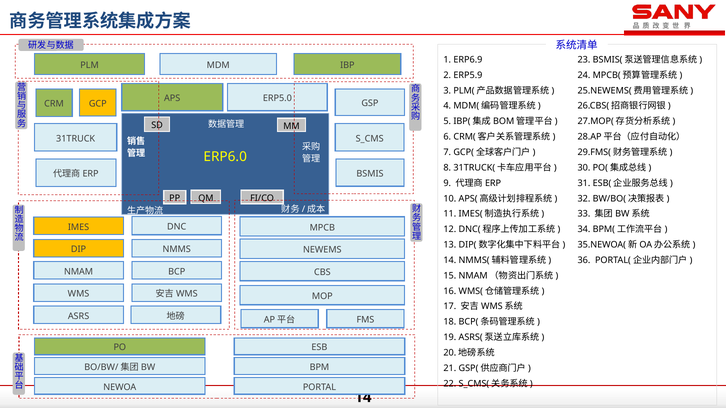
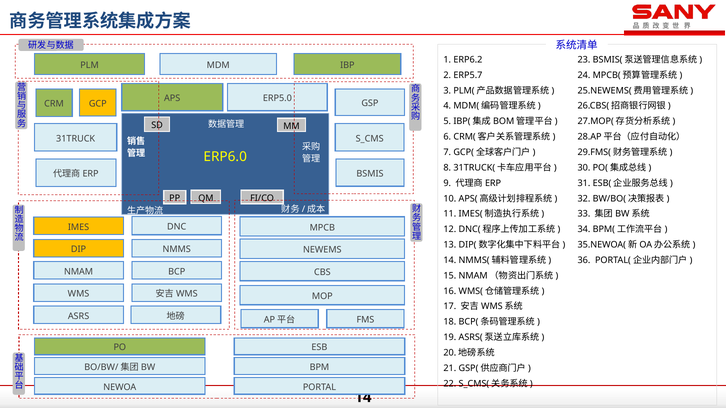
ERP6.9: ERP6.9 -> ERP6.2 (468, 60)
ERP5.9: ERP5.9 -> ERP5.7 (468, 75)
